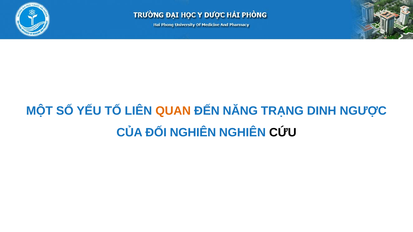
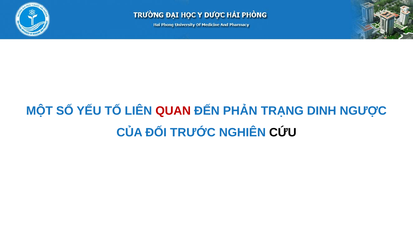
QUAN colour: orange -> red (173, 111)
NĂNG: NĂNG -> PHẢN (240, 111)
ĐỐI NGHIÊN: NGHIÊN -> TRƯỚC (193, 133)
